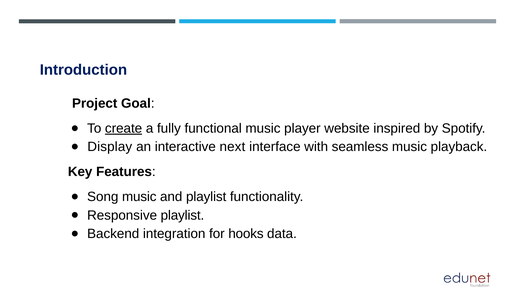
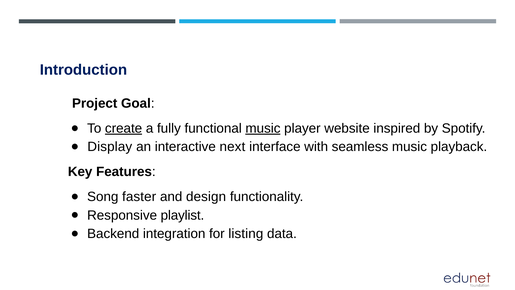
music underline: none -> present (263, 128)
Song music: music -> faster (139, 197)
and playlist: playlist -> design (206, 197)
hooks: hooks -> listing (246, 234)
